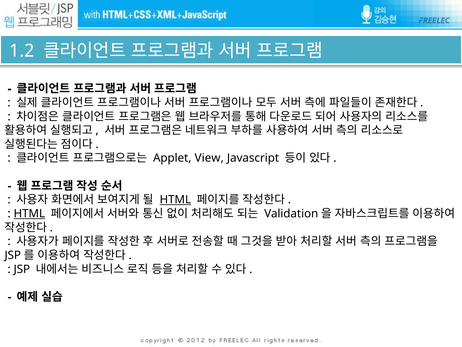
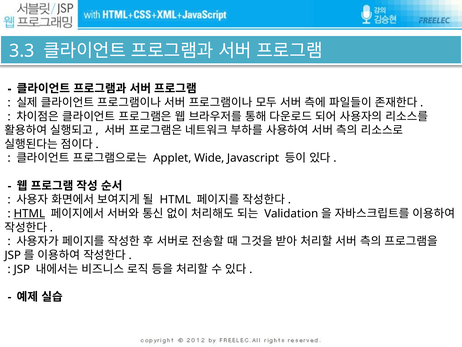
1.2: 1.2 -> 3.3 (22, 51)
View: View -> Wide (209, 158)
HTML underline: present -> none (175, 200)
